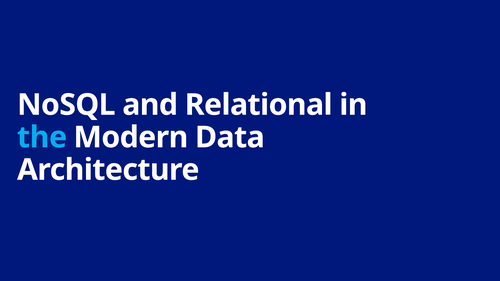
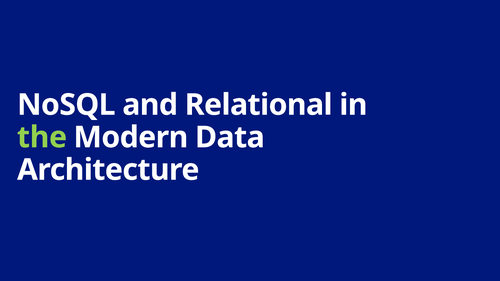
the colour: light blue -> light green (42, 137)
